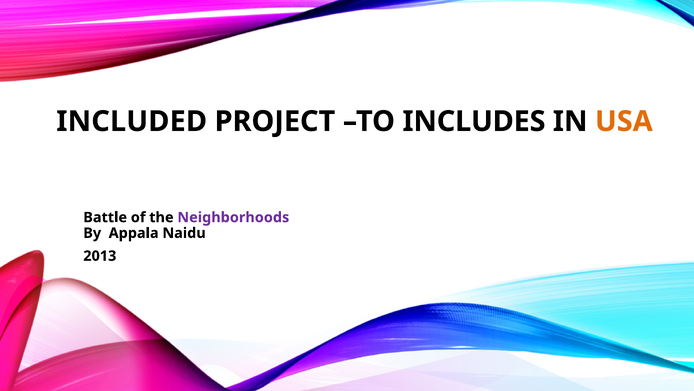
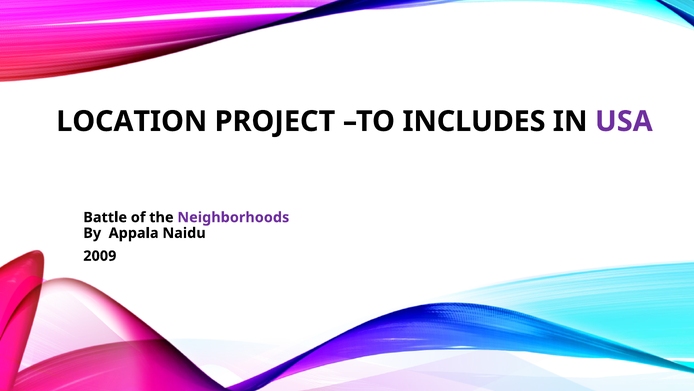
INCLUDED: INCLUDED -> LOCATION (132, 121)
USA colour: orange -> purple (624, 121)
2013: 2013 -> 2009 (100, 256)
